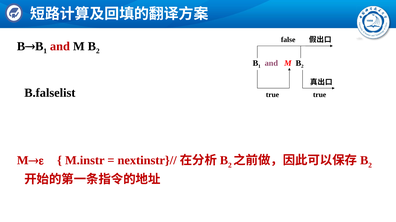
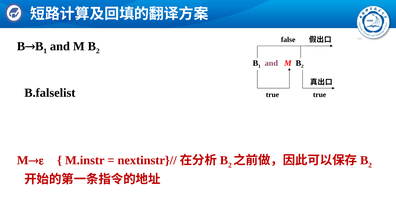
and colour: red -> black (60, 46)
